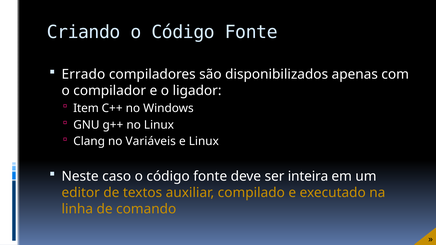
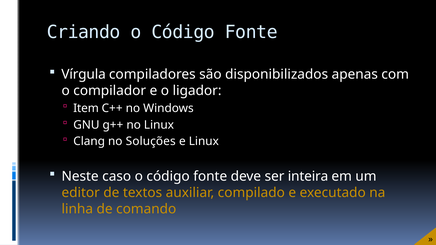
Errado: Errado -> Vírgula (84, 75)
Variáveis: Variáveis -> Soluções (151, 141)
